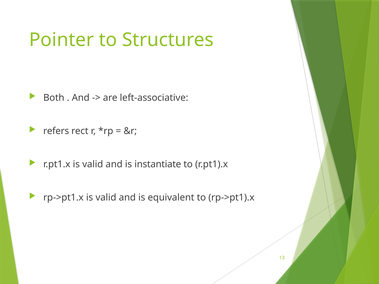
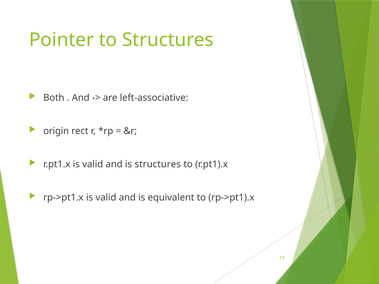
refers: refers -> origin (56, 131)
is instantiate: instantiate -> structures (158, 164)
